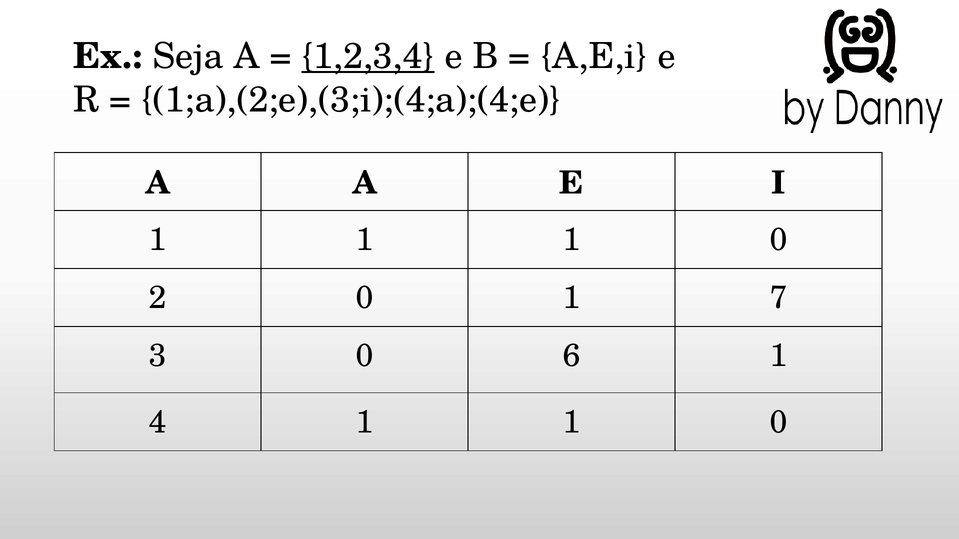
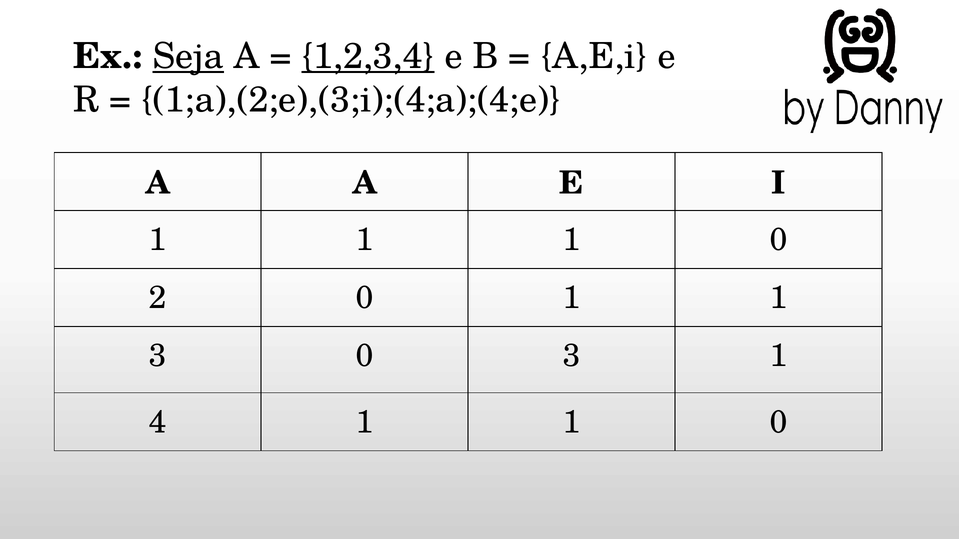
Seja underline: none -> present (188, 56)
0 1 7: 7 -> 1 (779, 298)
0 6: 6 -> 3 (572, 356)
